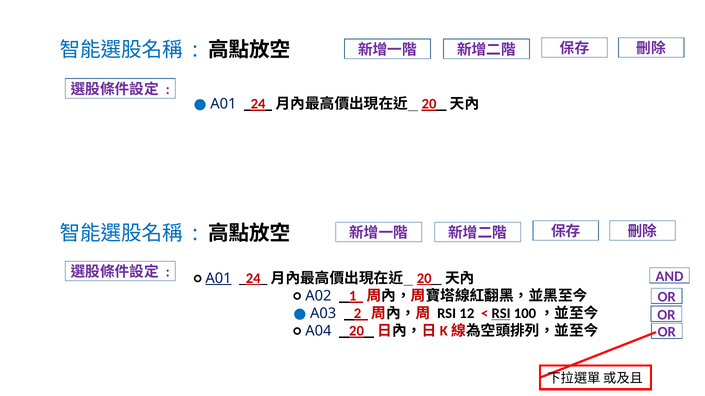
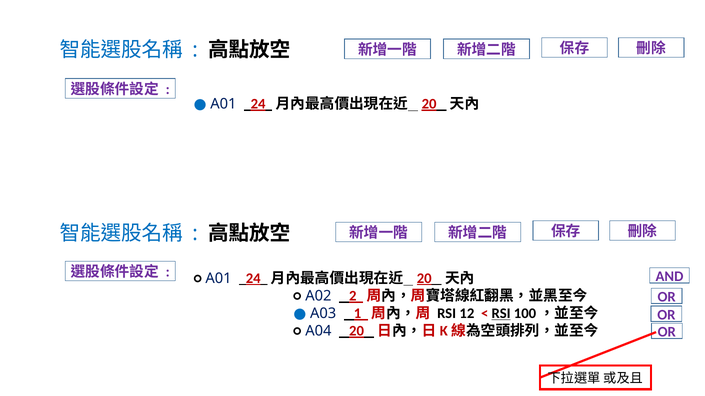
A01 underline: present -> none (219, 279)
1: 1 -> 2 (353, 296)
2: 2 -> 1 (358, 314)
